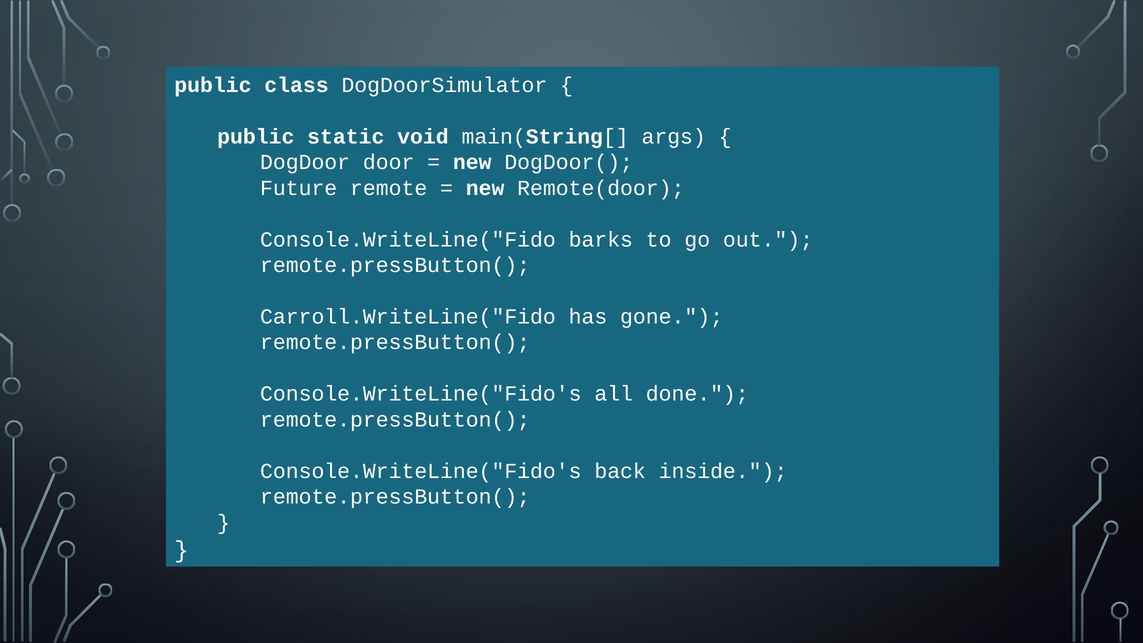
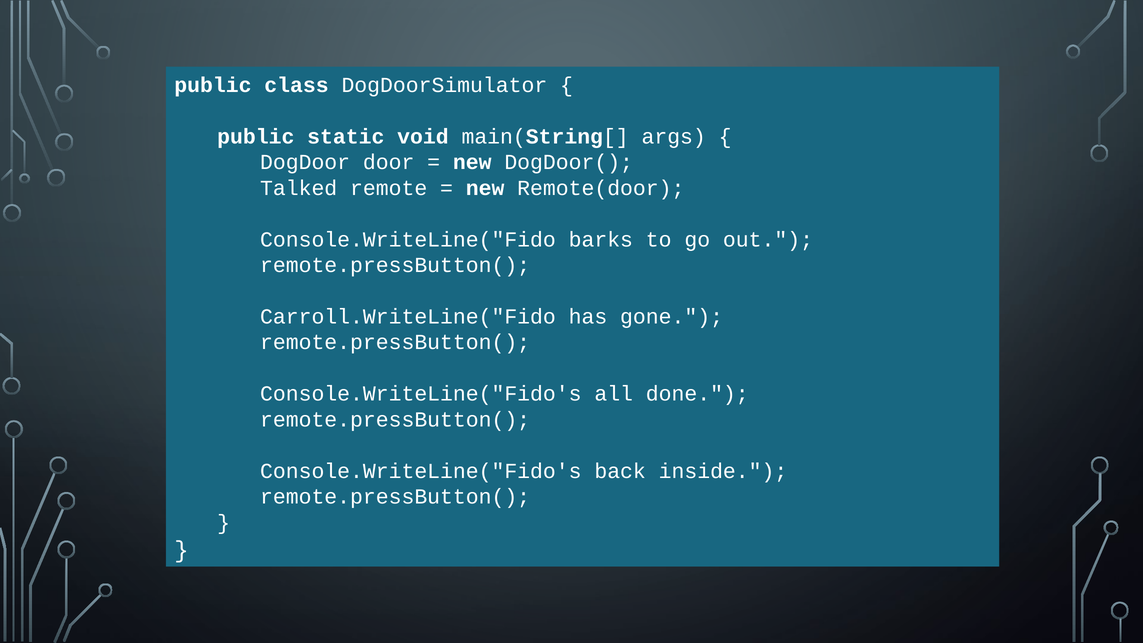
Future: Future -> Talked (299, 188)
